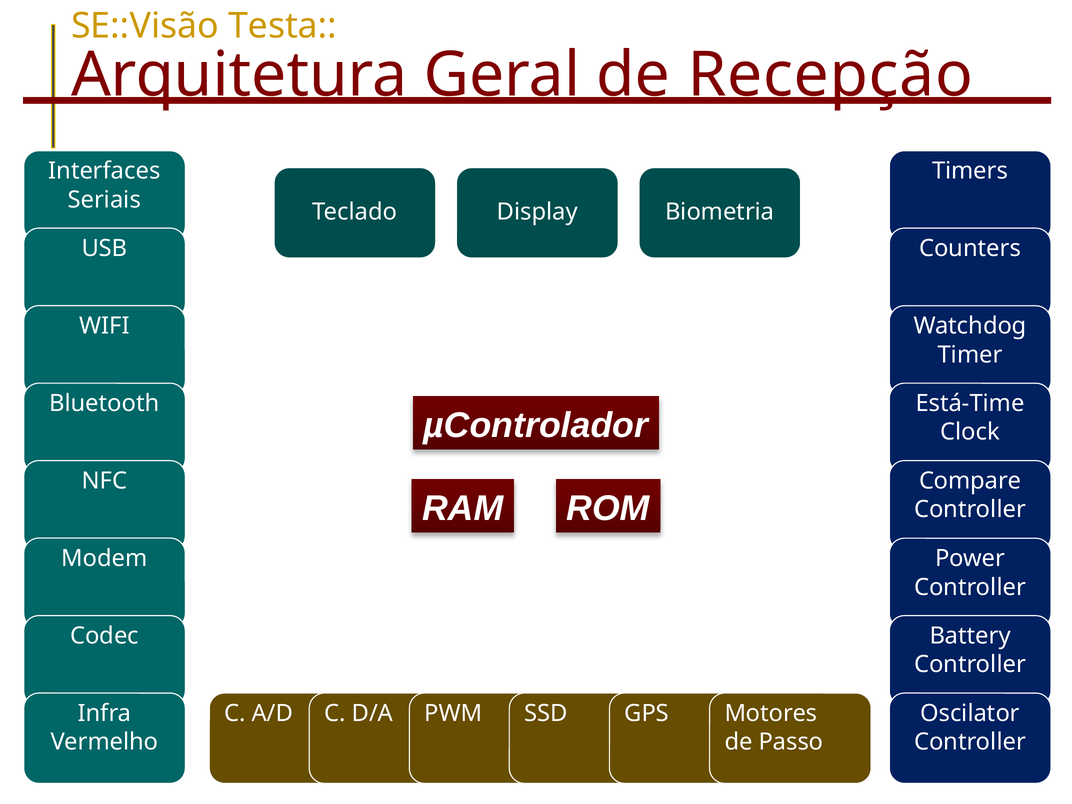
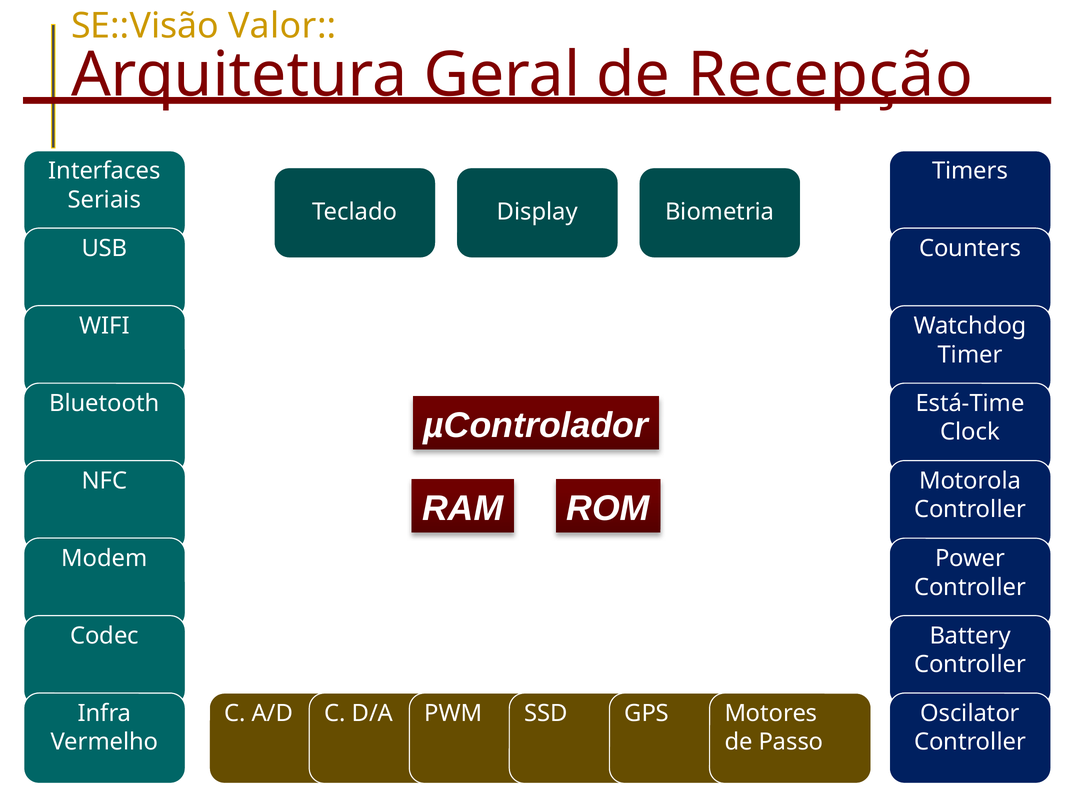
Testa: Testa -> Valor (282, 26)
Compare: Compare -> Motorola (970, 481)
